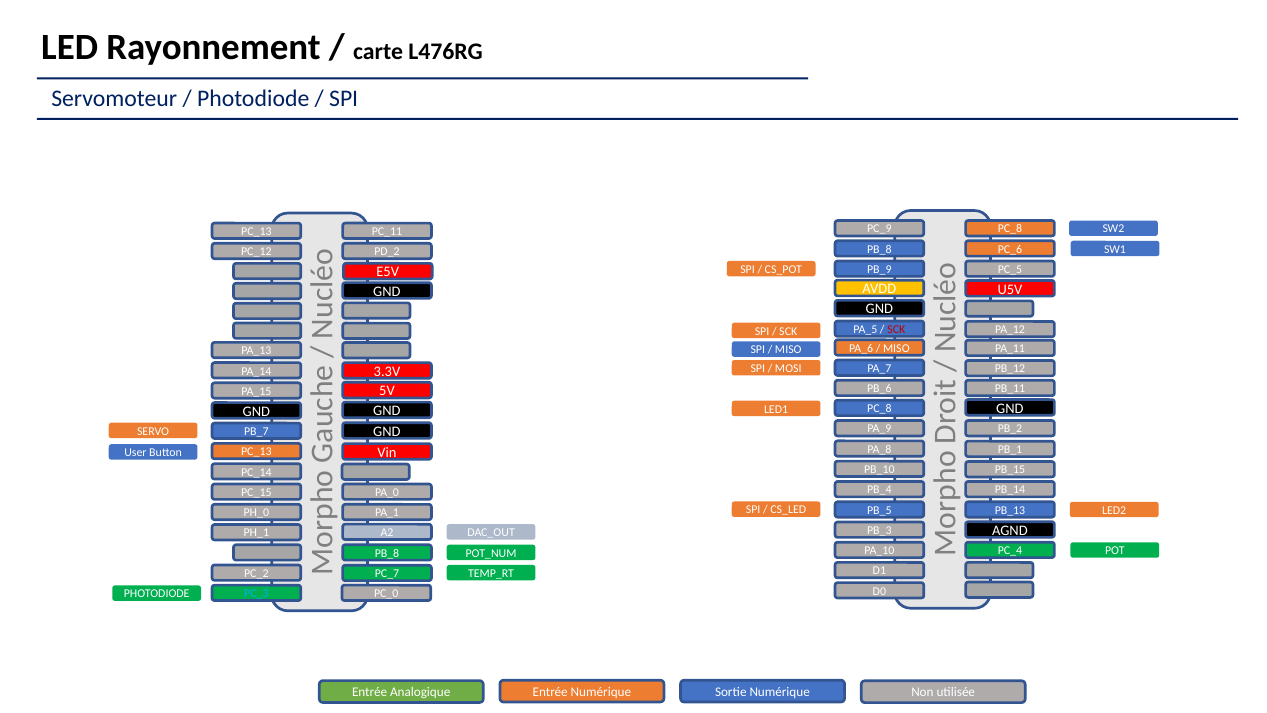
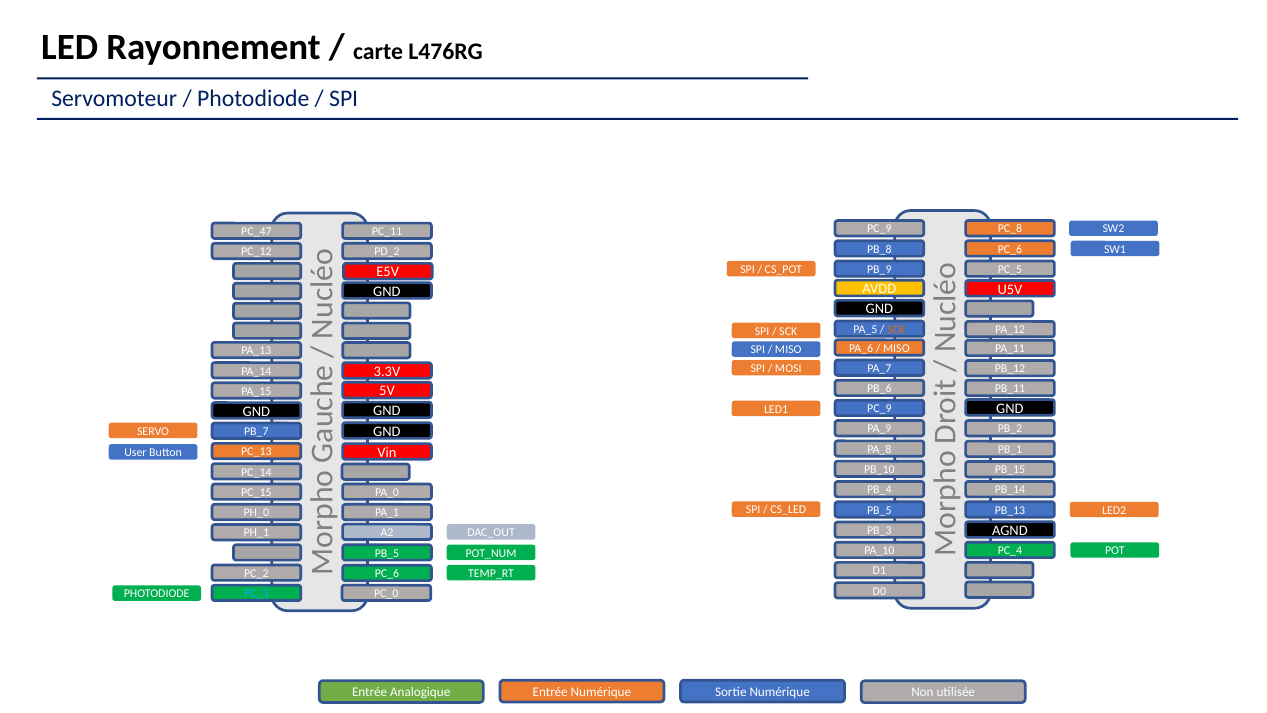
PC_13: PC_13 -> PC_47 (256, 232)
SCK colour: red -> orange (896, 329)
PC_8: PC_8 -> PC_9 (879, 409)
PB_8: PB_8 -> PB_5 (387, 553)
PC_7: PC_7 -> PC_6 (387, 574)
